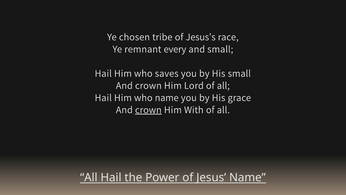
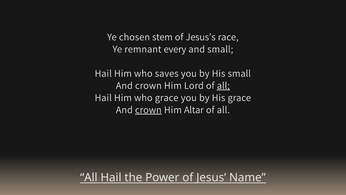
tribe: tribe -> stem (162, 37)
all underline: none -> present (223, 85)
who name: name -> grace (167, 97)
With: With -> Altar (194, 110)
